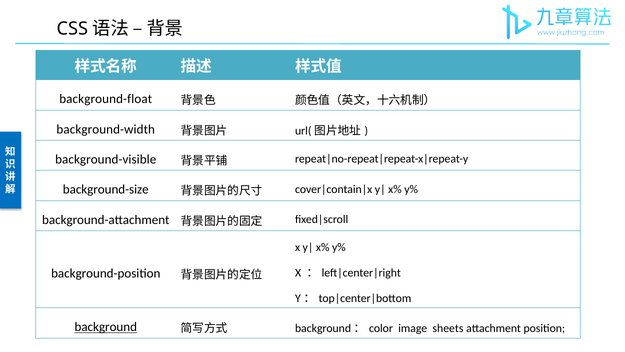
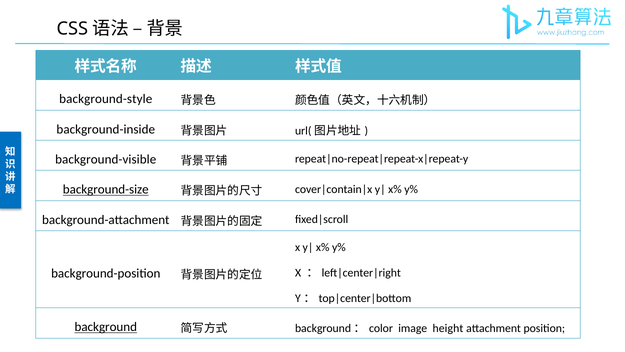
background-float: background-float -> background-style (106, 99)
background-width: background-width -> background-inside (106, 129)
background-size underline: none -> present (106, 189)
sheets: sheets -> height (448, 328)
